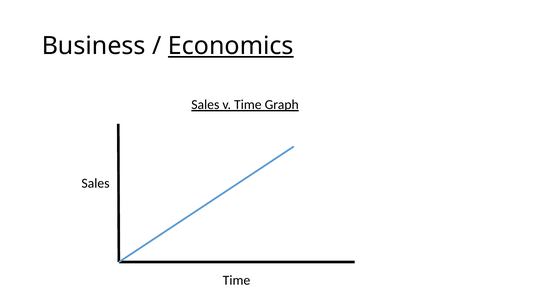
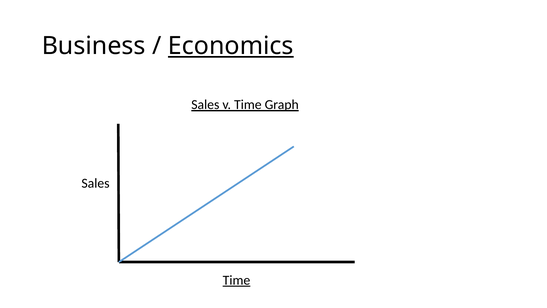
Time underline: none -> present (236, 280)
